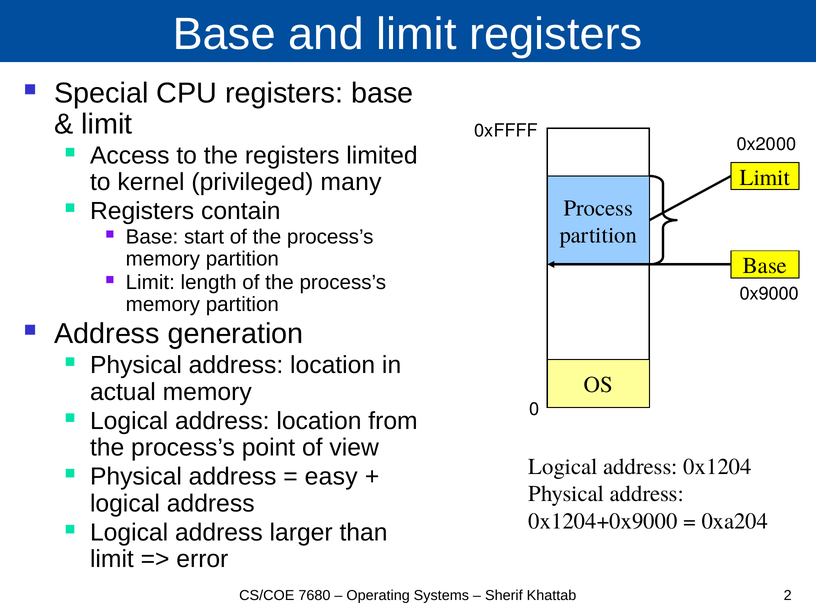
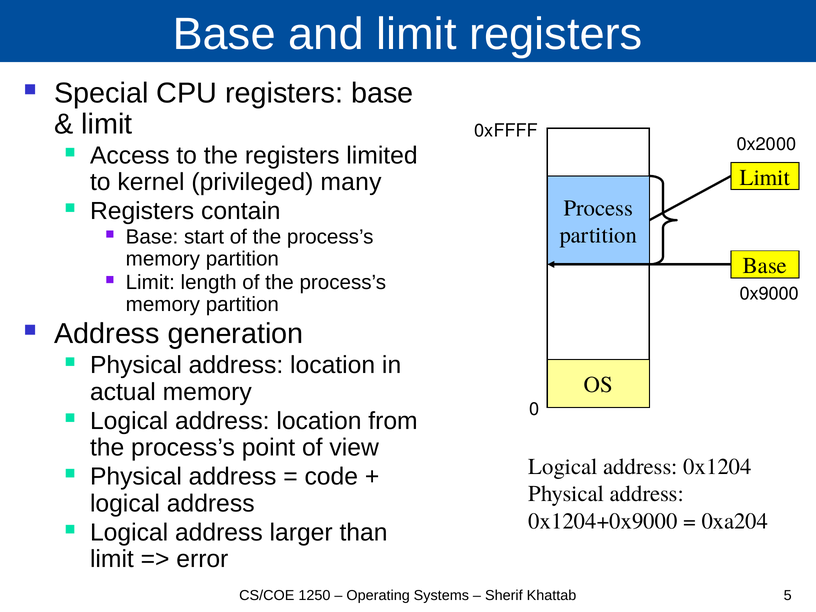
easy: easy -> code (331, 477)
7680: 7680 -> 1250 (314, 595)
2: 2 -> 5 (788, 595)
